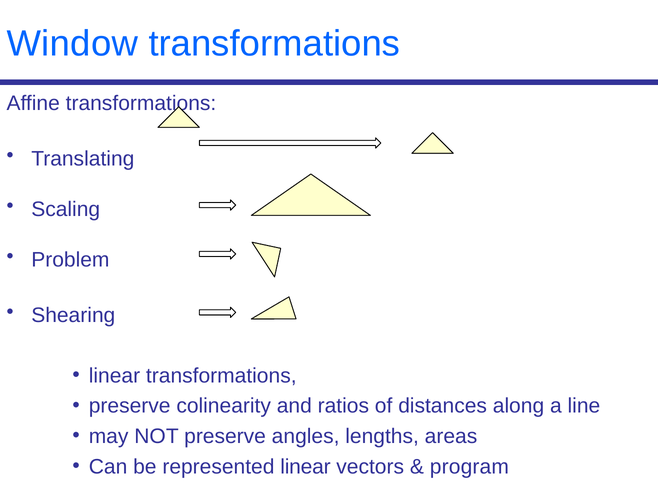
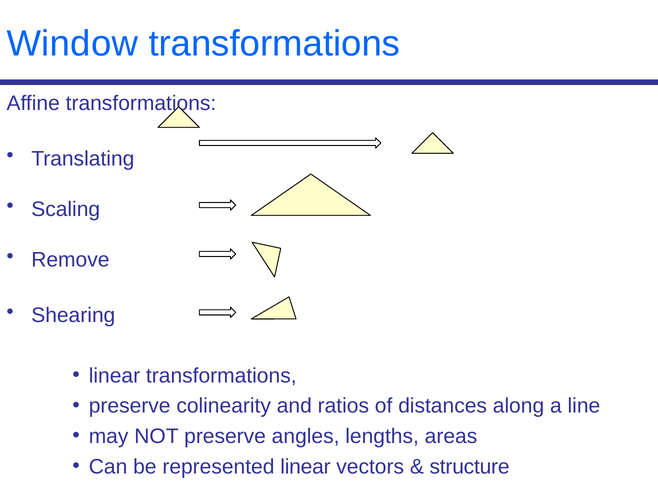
Problem: Problem -> Remove (70, 260)
program: program -> structure (470, 467)
